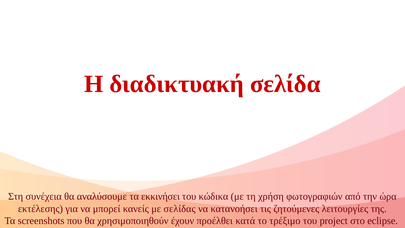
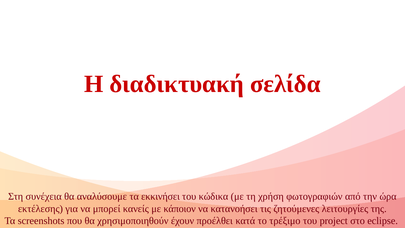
σελίδας: σελίδας -> κάποιον (180, 209)
